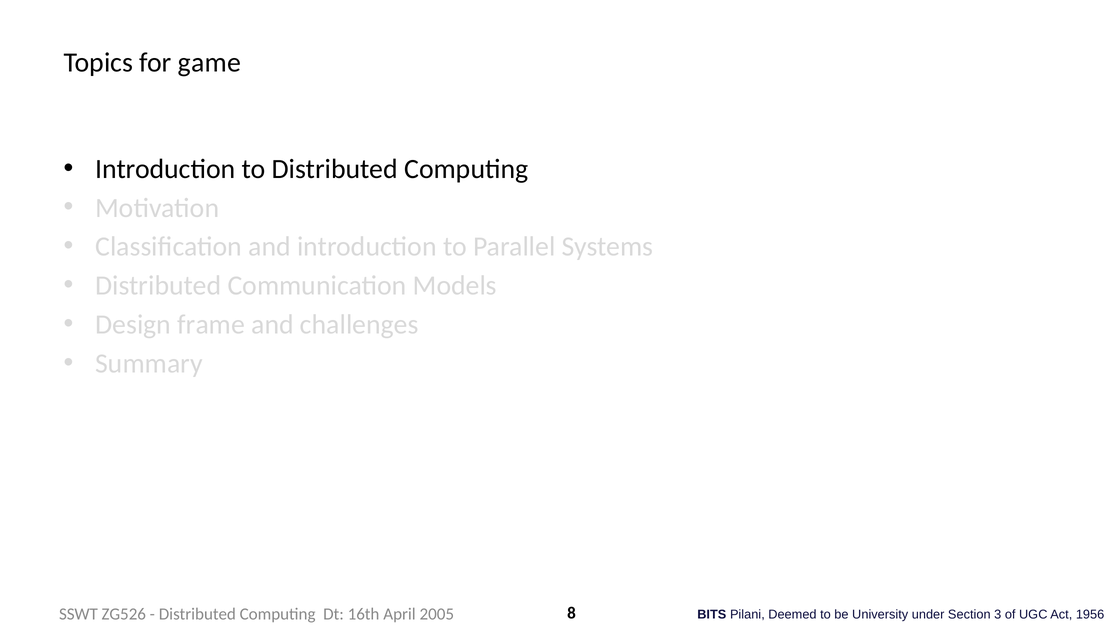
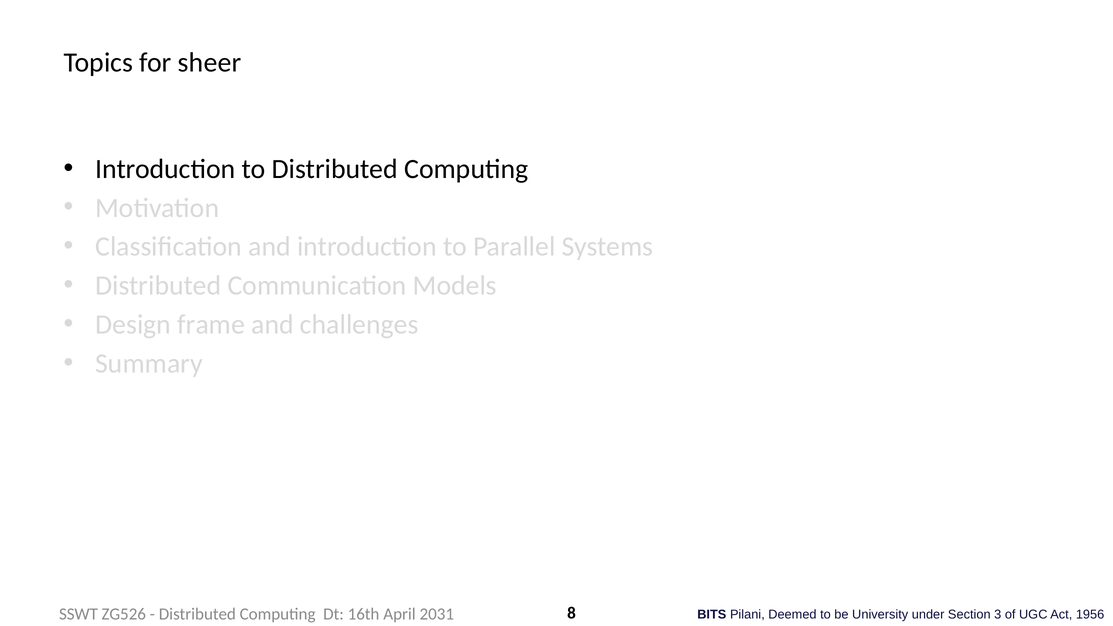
game: game -> sheer (210, 62)
2005: 2005 -> 2031 (437, 614)
